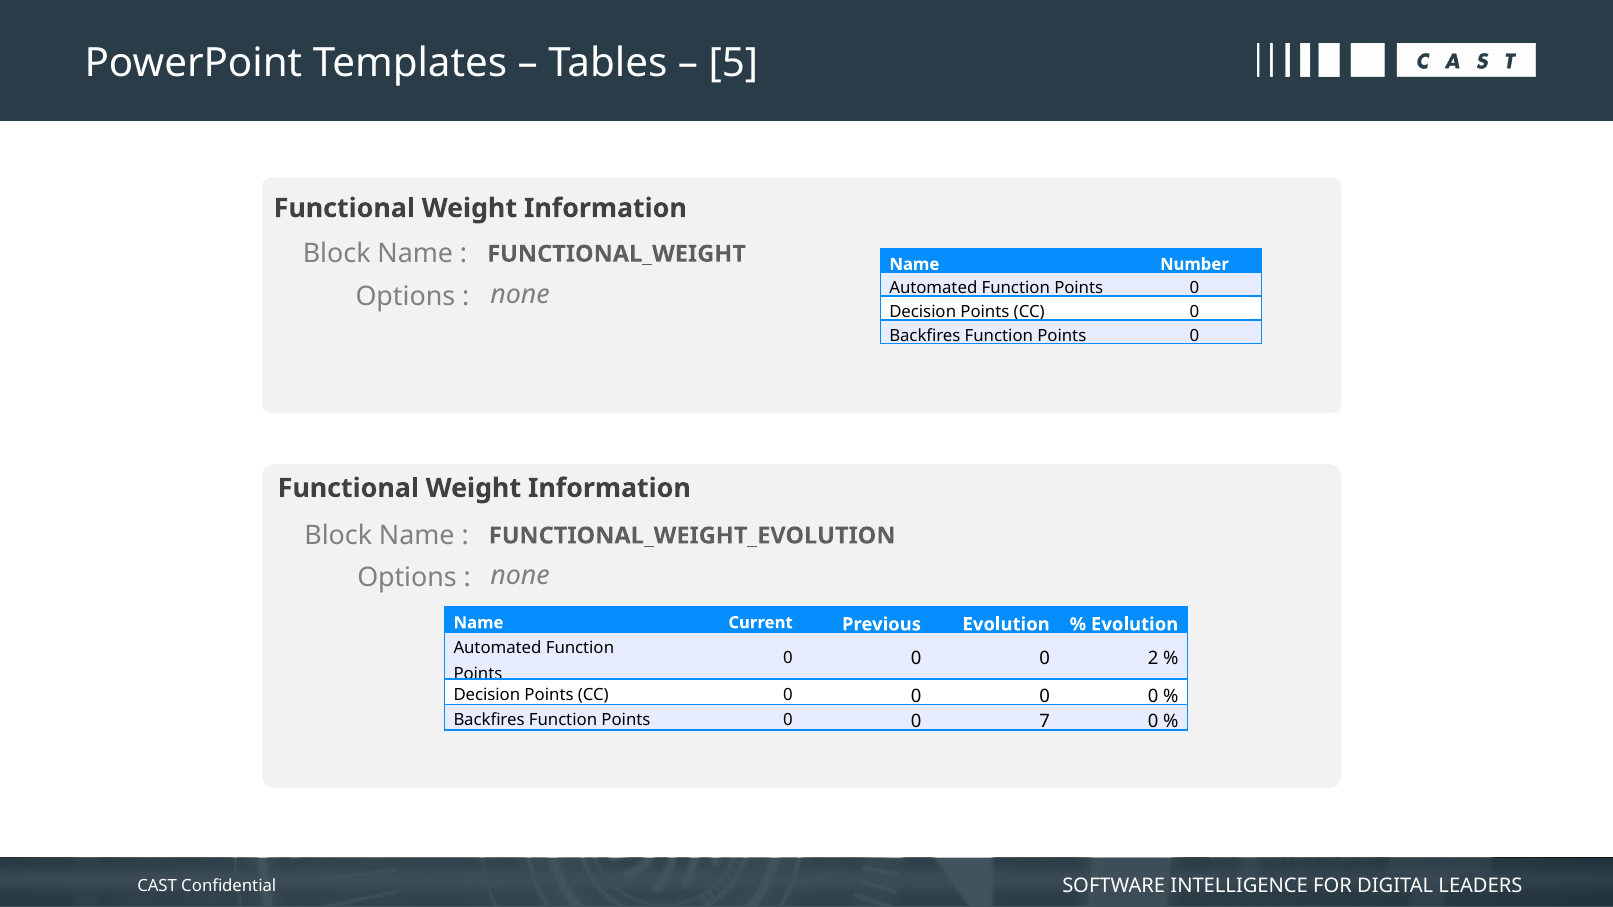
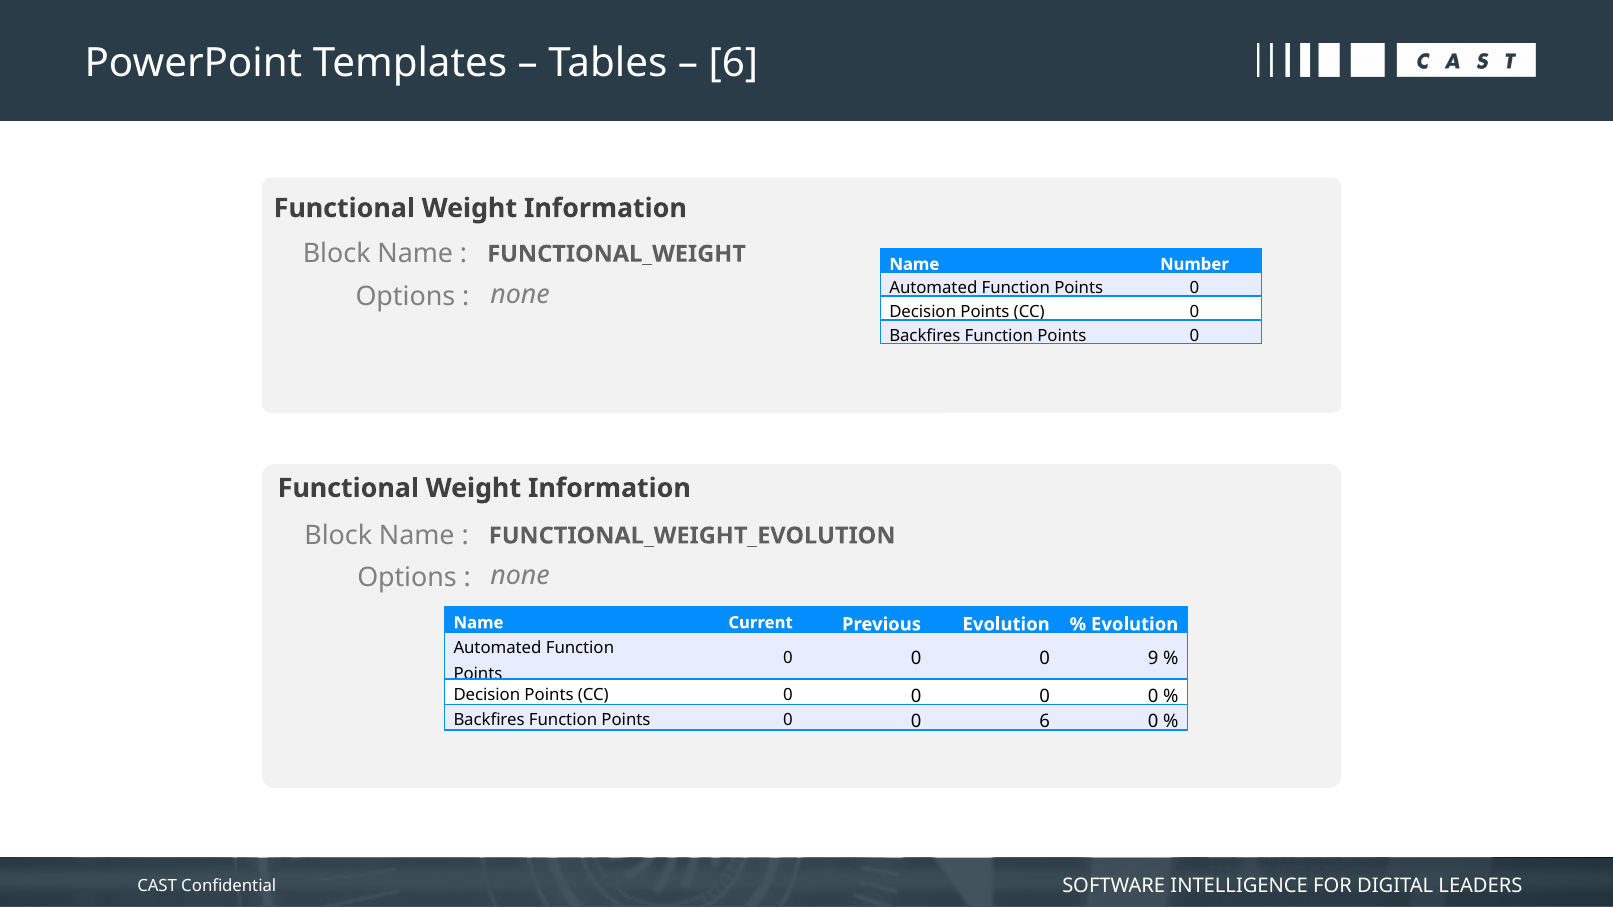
5: 5 -> 6 (733, 63)
2: 2 -> 9 (1153, 659)
0 7: 7 -> 6 (1045, 722)
